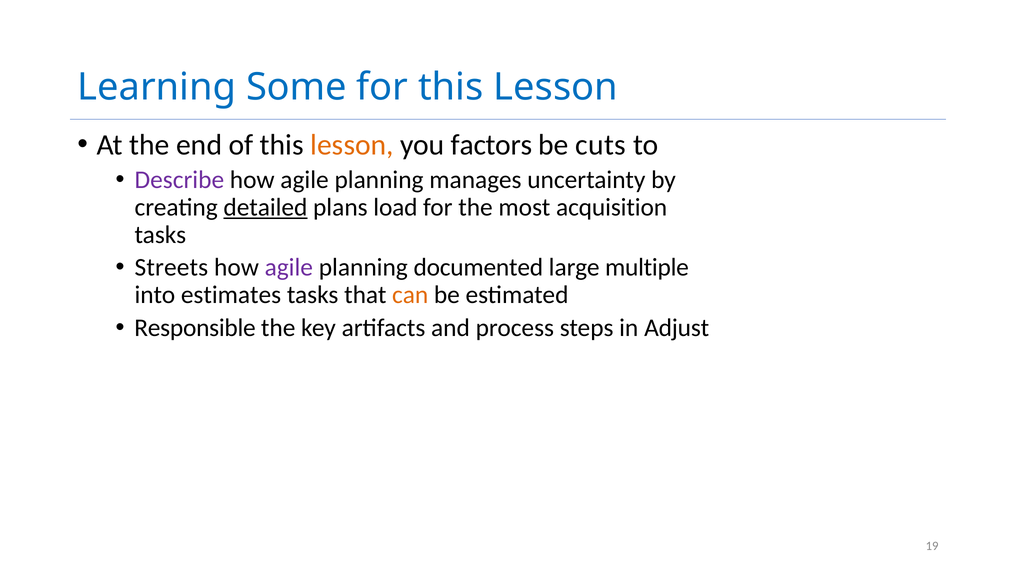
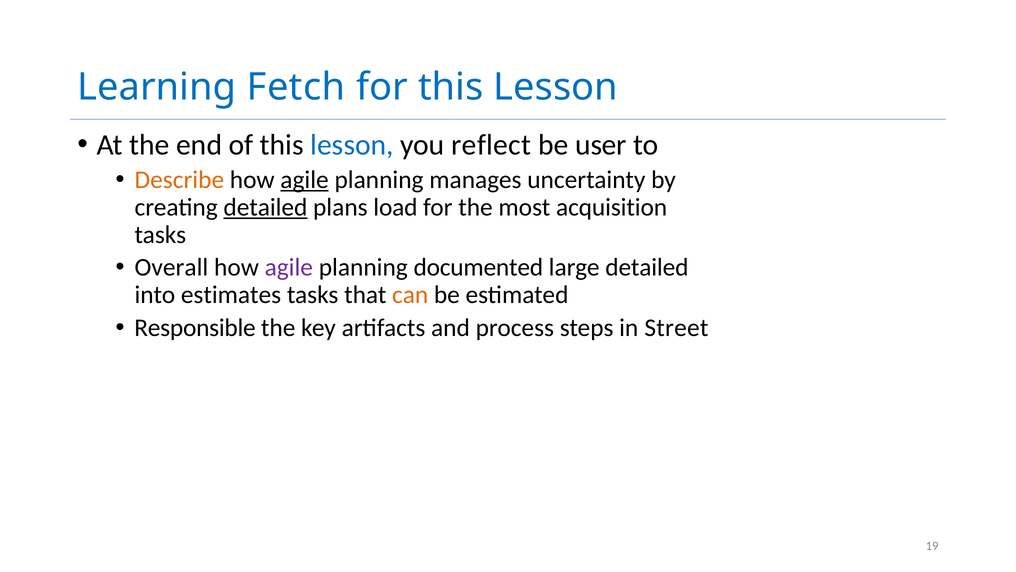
Some: Some -> Fetch (296, 87)
lesson colour: orange -> blue (352, 145)
factors: factors -> reflect (491, 145)
cuts: cuts -> user (601, 145)
Describe colour: purple -> orange (179, 180)
agile underline: none -> present (305, 180)
Streets: Streets -> Overall (171, 267)
large multiple: multiple -> detailed (647, 267)
Adjust: Adjust -> Street (676, 327)
